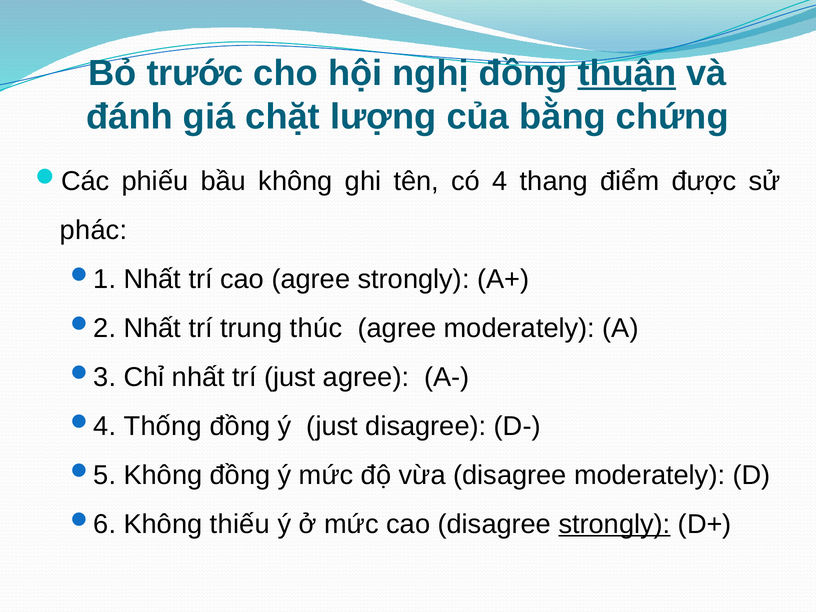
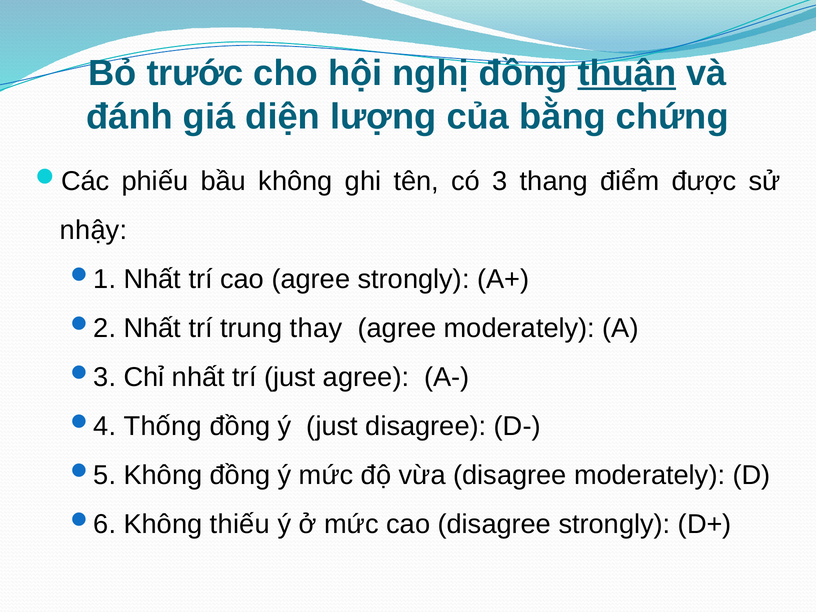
chặt: chặt -> diện (283, 117)
4: 4 -> 3 (500, 181)
phác: phác -> nhậy (94, 230)
thúc: thúc -> thay (316, 328)
strongly underline: present -> none (614, 524)
